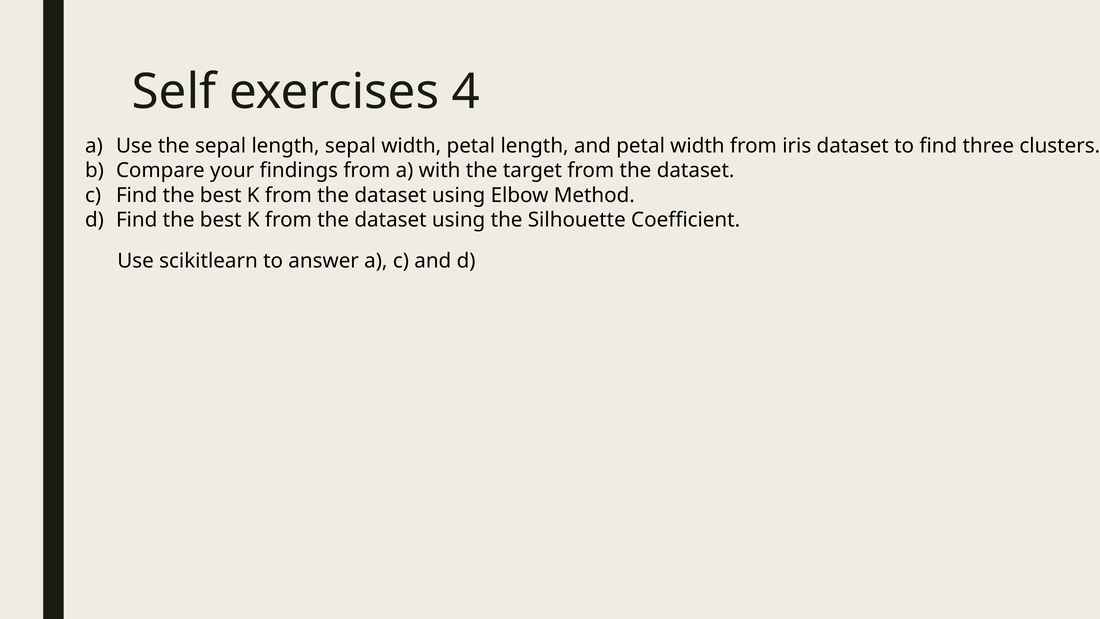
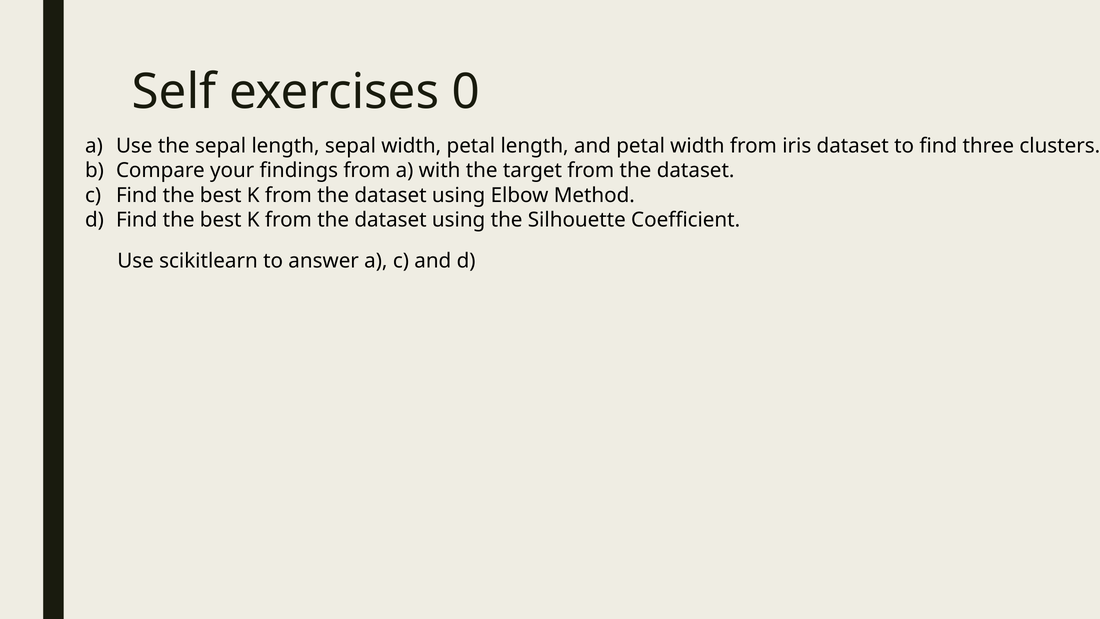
4: 4 -> 0 (466, 92)
